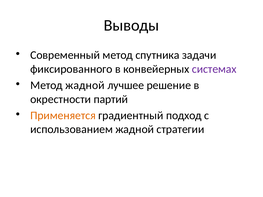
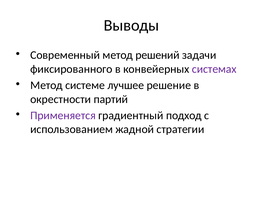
спутника: спутника -> решений (158, 55)
Метод жадной: жадной -> системе (85, 85)
Применяется colour: orange -> purple (63, 116)
